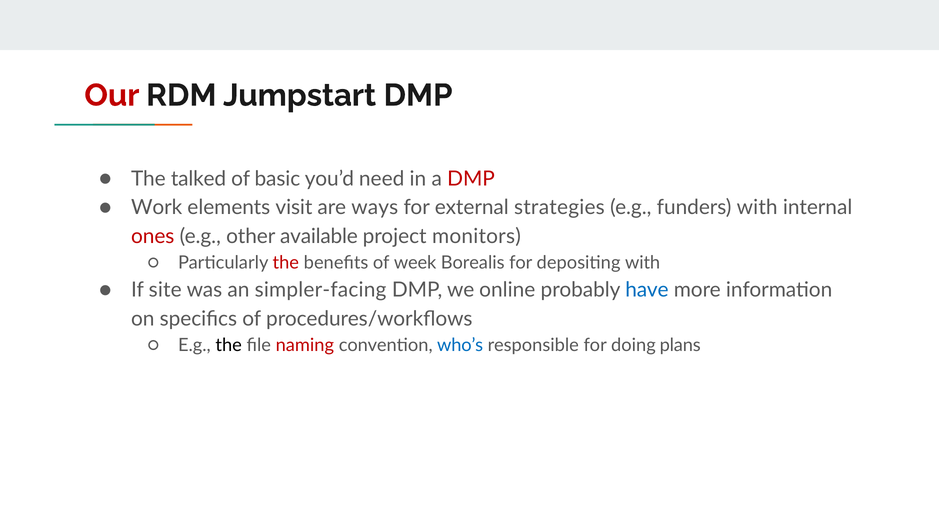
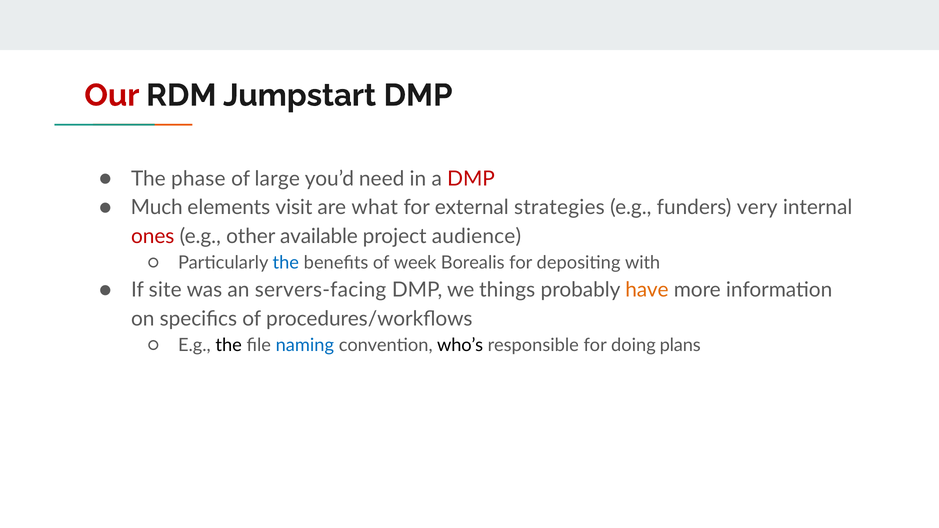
talked: talked -> phase (198, 179)
basic: basic -> large (277, 179)
Work: Work -> Much (157, 208)
ways: ways -> what (375, 208)
funders with: with -> very (757, 208)
monitors: monitors -> audience (476, 236)
the colour: red -> blue (286, 263)
simpler-facing: simpler-facing -> servers-facing (321, 290)
online: online -> things (507, 290)
have colour: blue -> orange (647, 290)
naming colour: red -> blue (305, 346)
who’s colour: blue -> black (460, 346)
